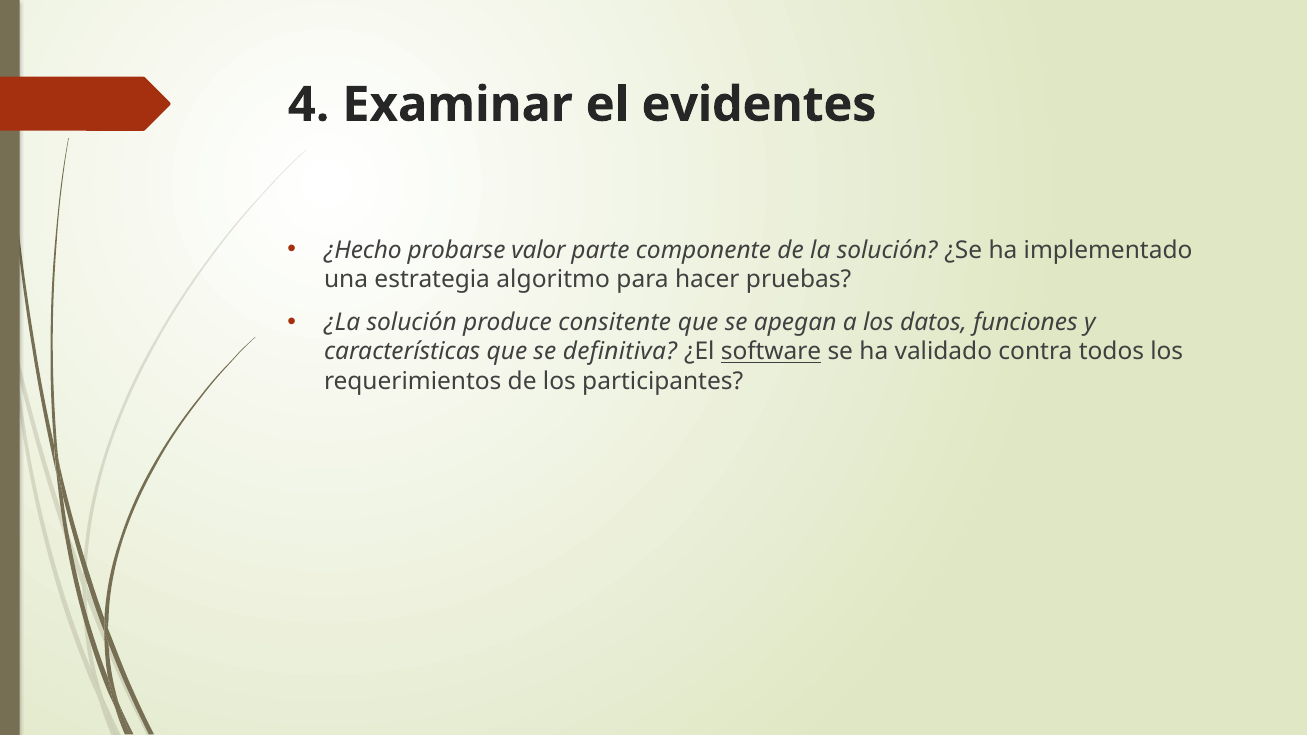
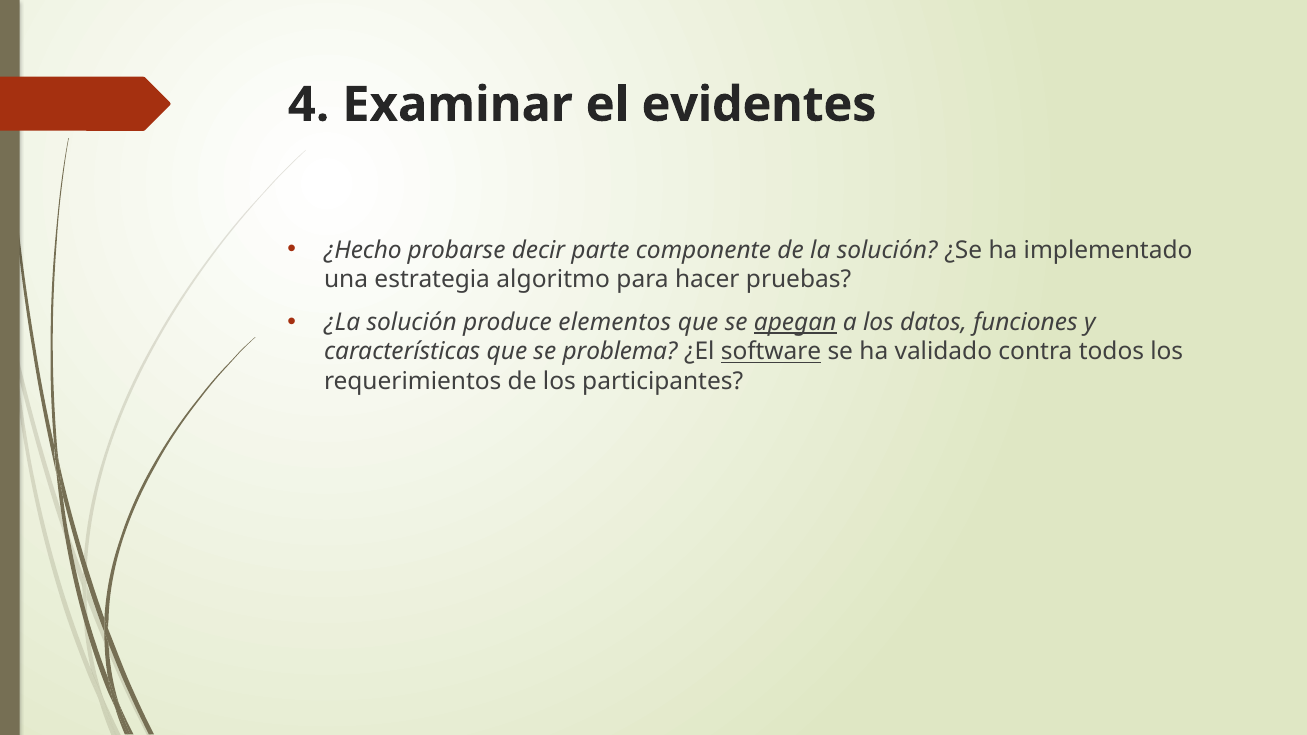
valor: valor -> decir (538, 250)
consitente: consitente -> elementos (615, 322)
apegan underline: none -> present (795, 322)
definitiva: definitiva -> problema (620, 352)
